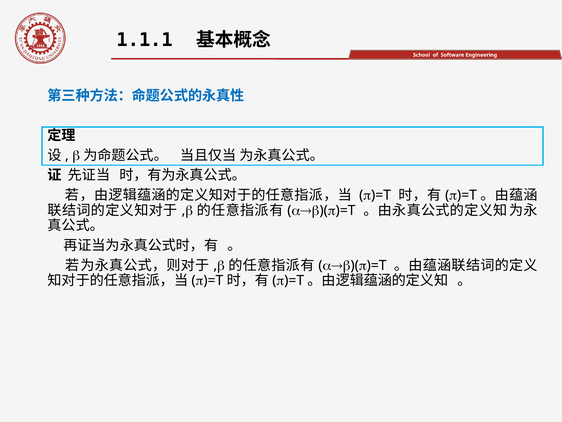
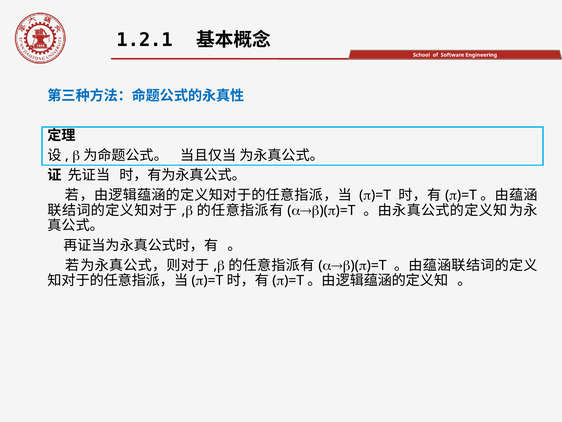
1.1.1: 1.1.1 -> 1.2.1 (145, 40)
